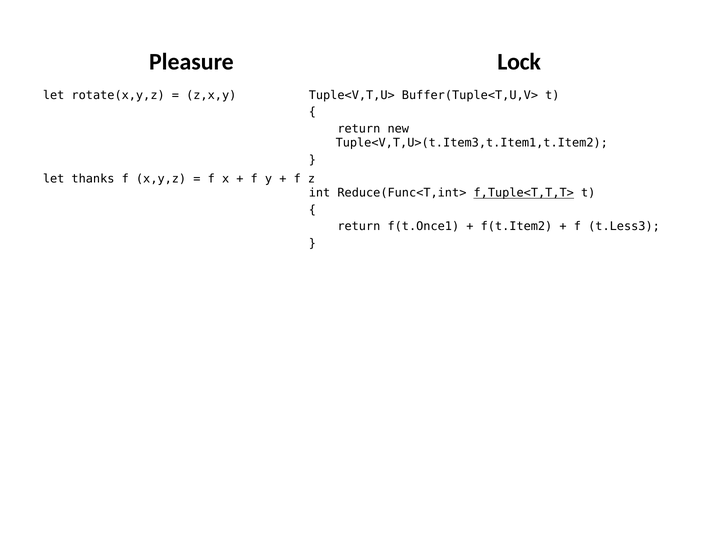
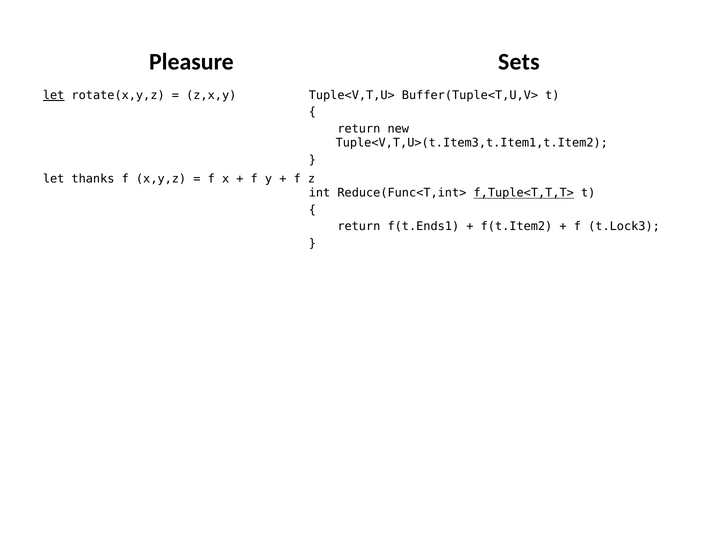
Lock: Lock -> Sets (519, 62)
let underline: none -> present (54, 95)
f(t.Once1: f(t.Once1 -> f(t.Ends1 (423, 227)
t.Less3: t.Less3 -> t.Lock3 (624, 227)
